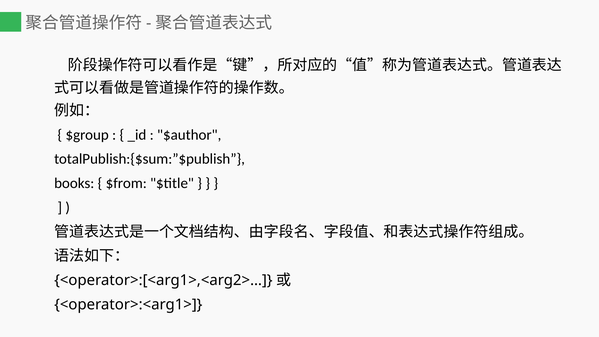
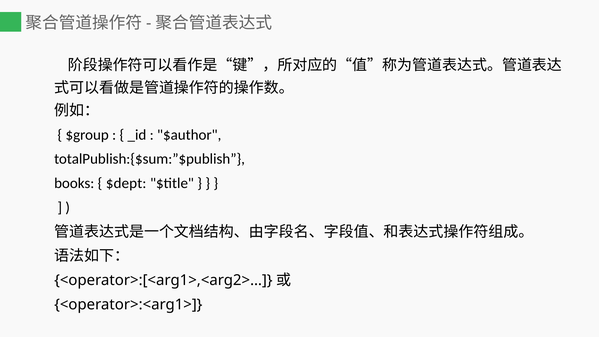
$from: $from -> $dept (126, 183)
